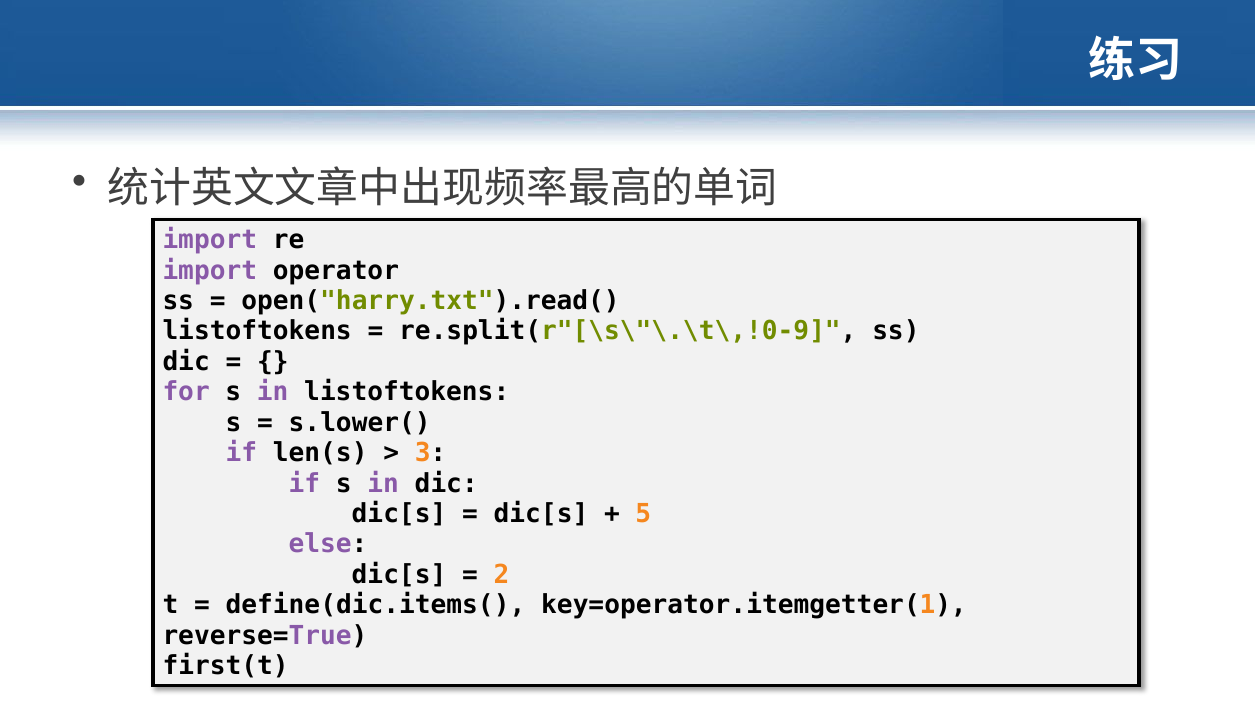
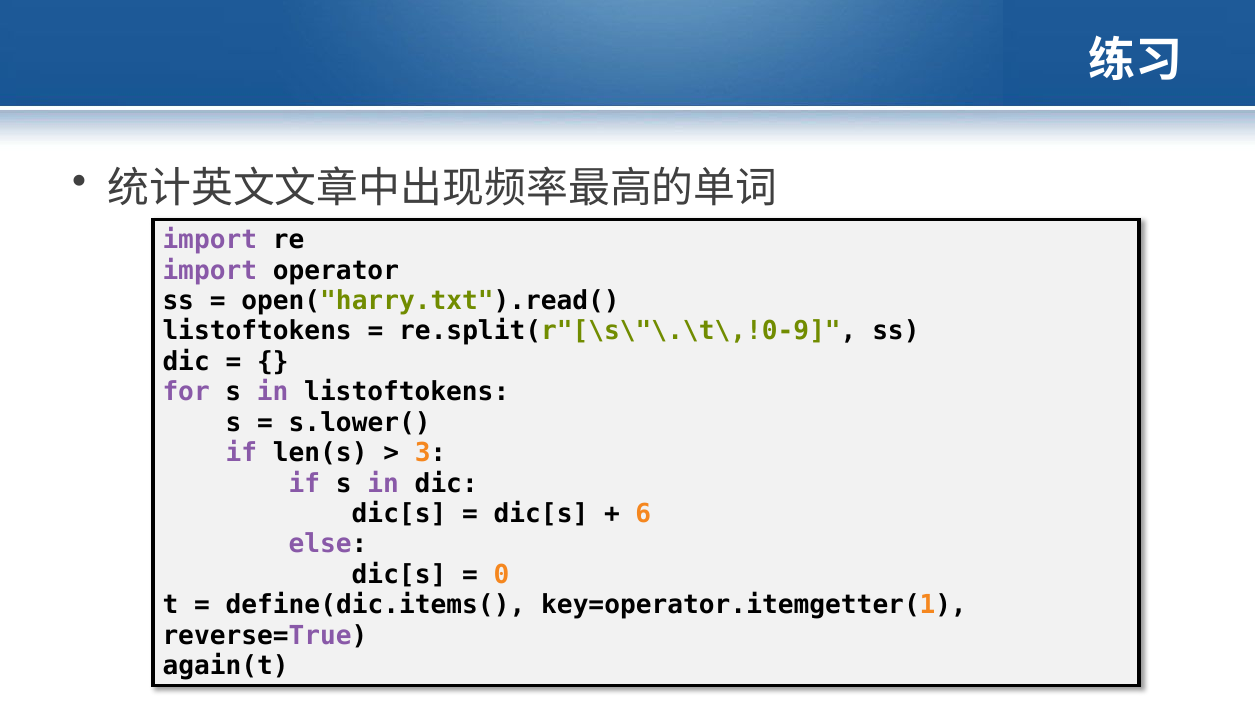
5: 5 -> 6 (643, 514)
2: 2 -> 0 (501, 575)
first(t: first(t -> again(t (226, 666)
